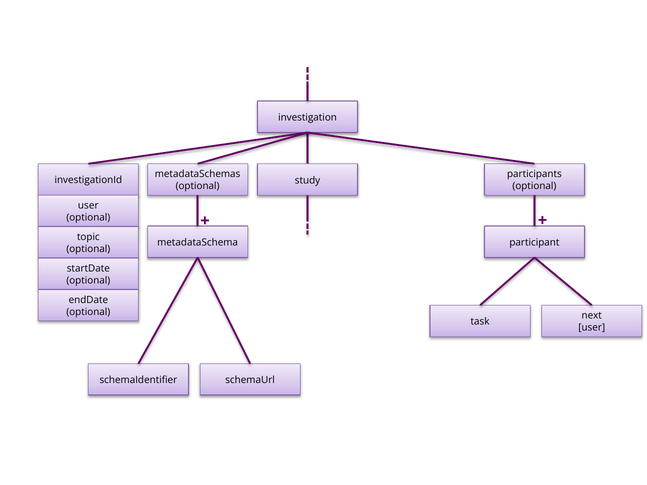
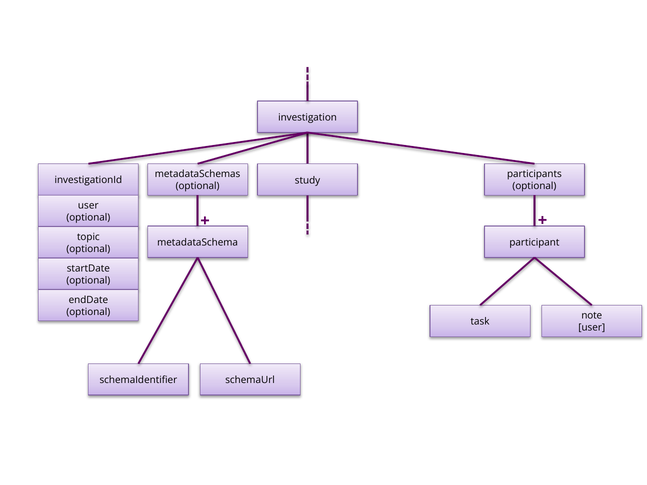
next: next -> note (592, 316)
